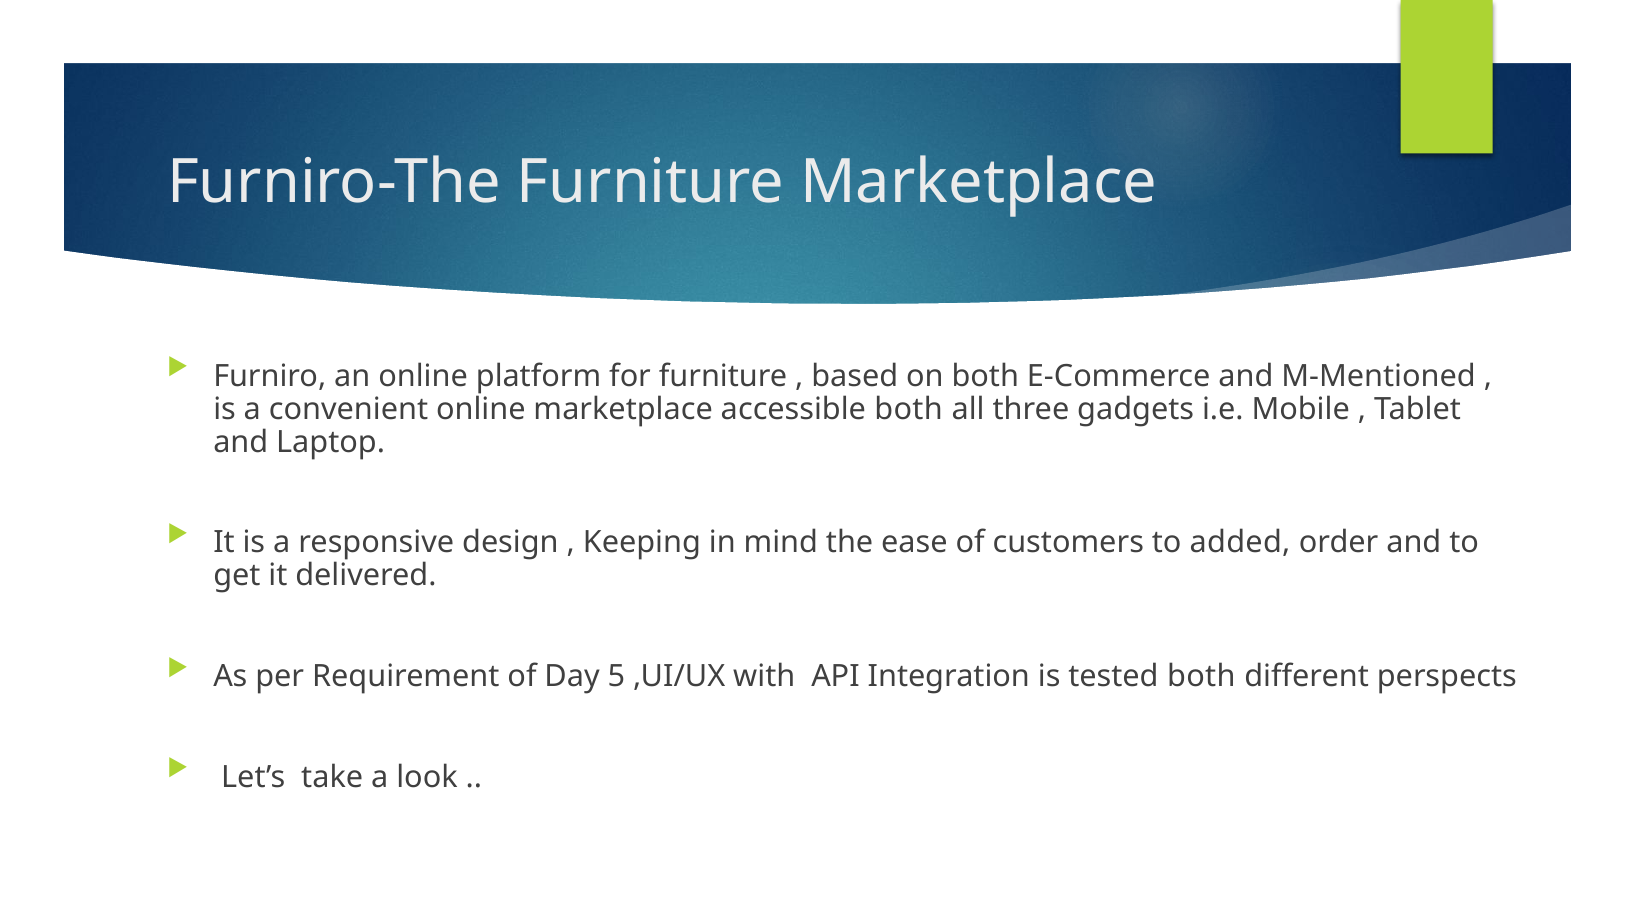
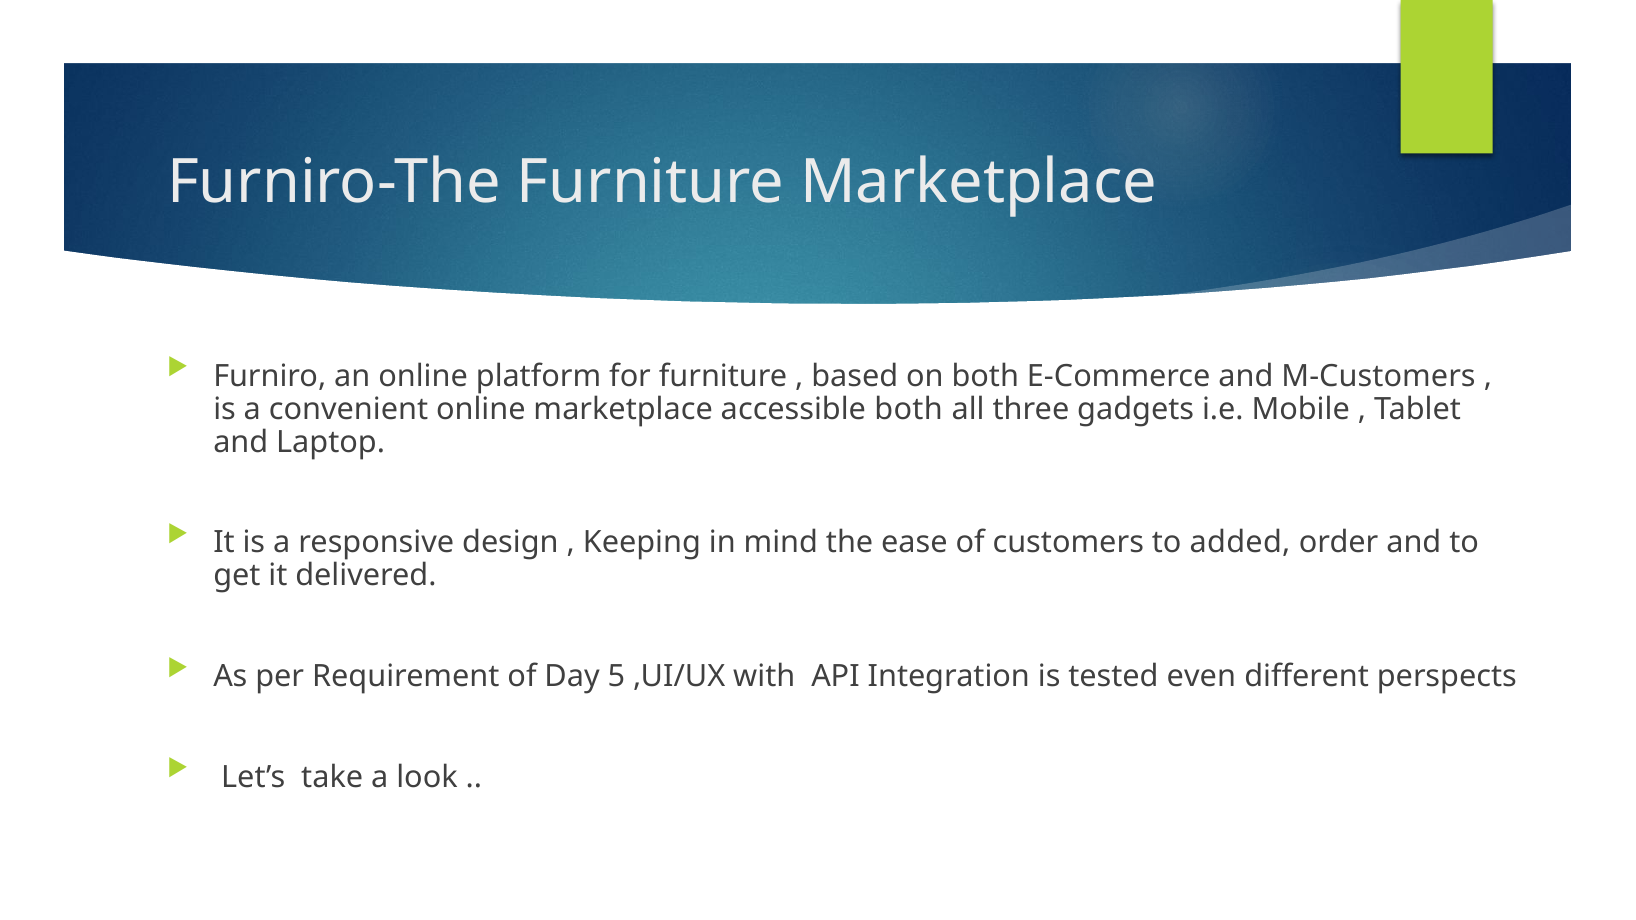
M-Mentioned: M-Mentioned -> M-Customers (1379, 376)
tested both: both -> even (1201, 677)
